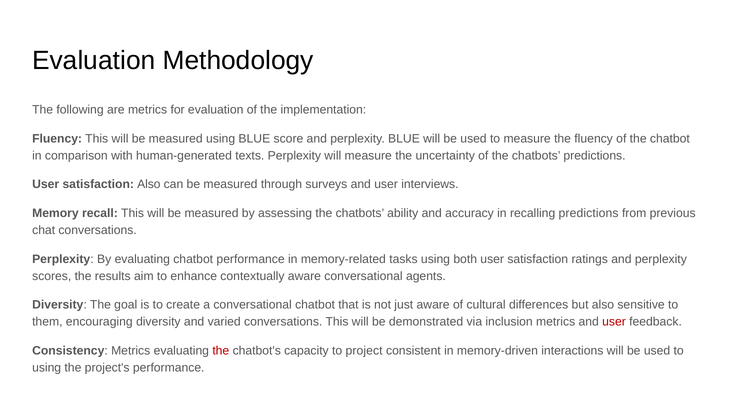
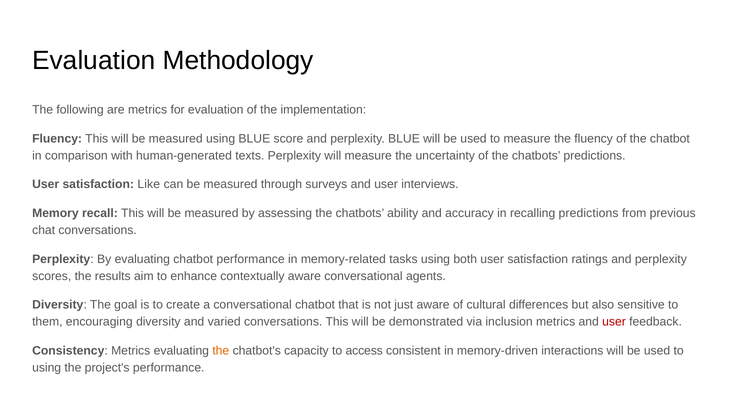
satisfaction Also: Also -> Like (149, 184)
the colour: red -> orange (221, 350)
project: project -> access (364, 350)
